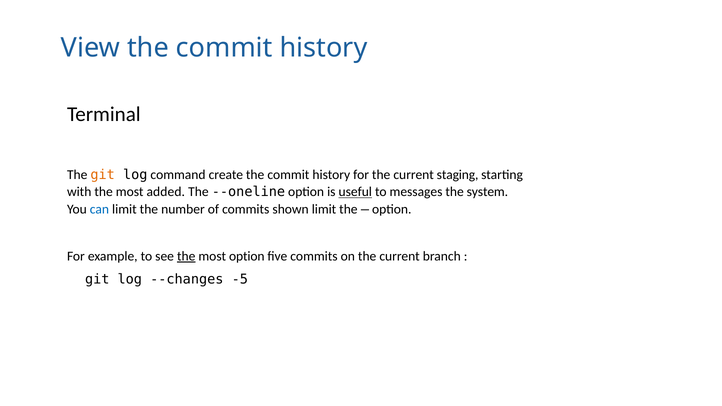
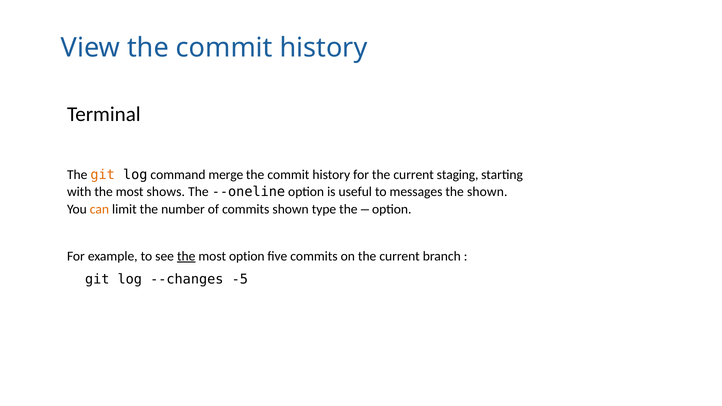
create: create -> merge (226, 175)
added: added -> shows (166, 192)
useful underline: present -> none (355, 192)
the system: system -> shown (487, 192)
can colour: blue -> orange (99, 209)
shown limit: limit -> type (324, 209)
